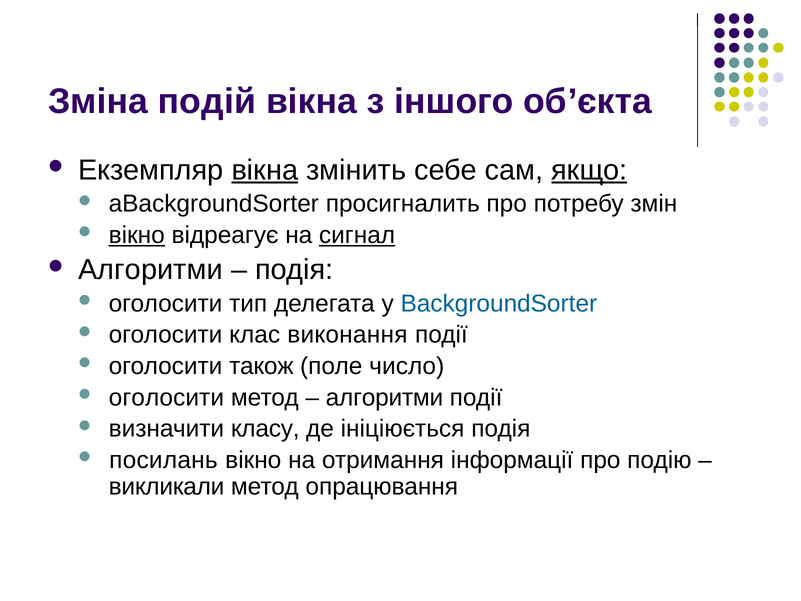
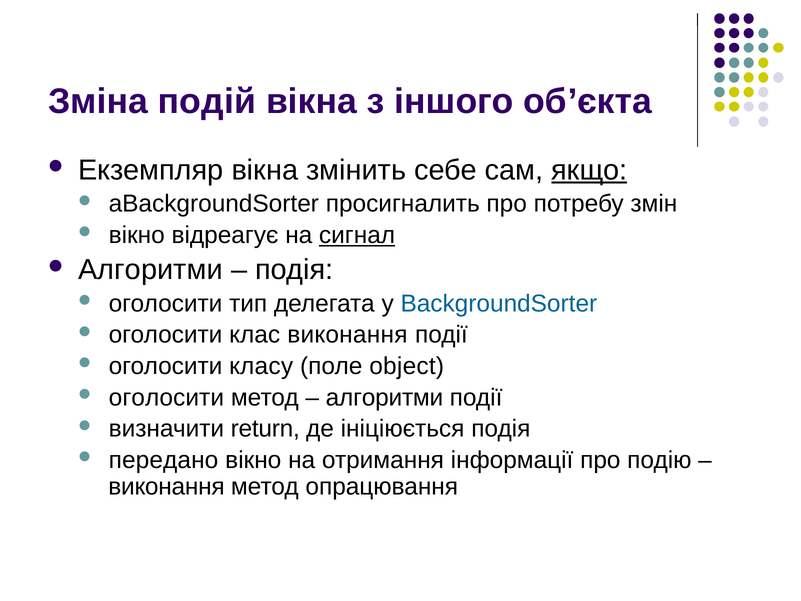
вікна underline: present -> none (265, 170)
вікно underline: present -> none (137, 235)
також: також -> класу (261, 366)
число: число -> object (407, 366)
класу: класу -> return (265, 429)
посилань: посилань -> передано (164, 460)
викликали: викликали -> виконання (167, 486)
